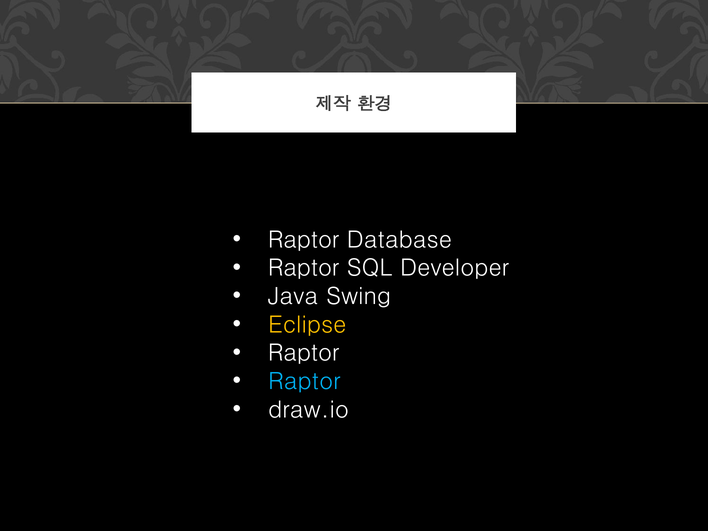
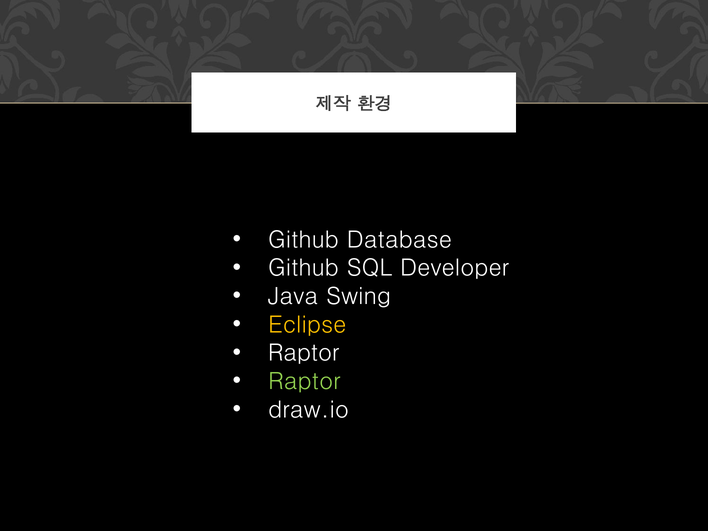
Raptor: Raptor -> Github (303, 240)
Raptor: Raptor -> Github (303, 268)
Raptor colour: light blue -> light green (304, 381)
